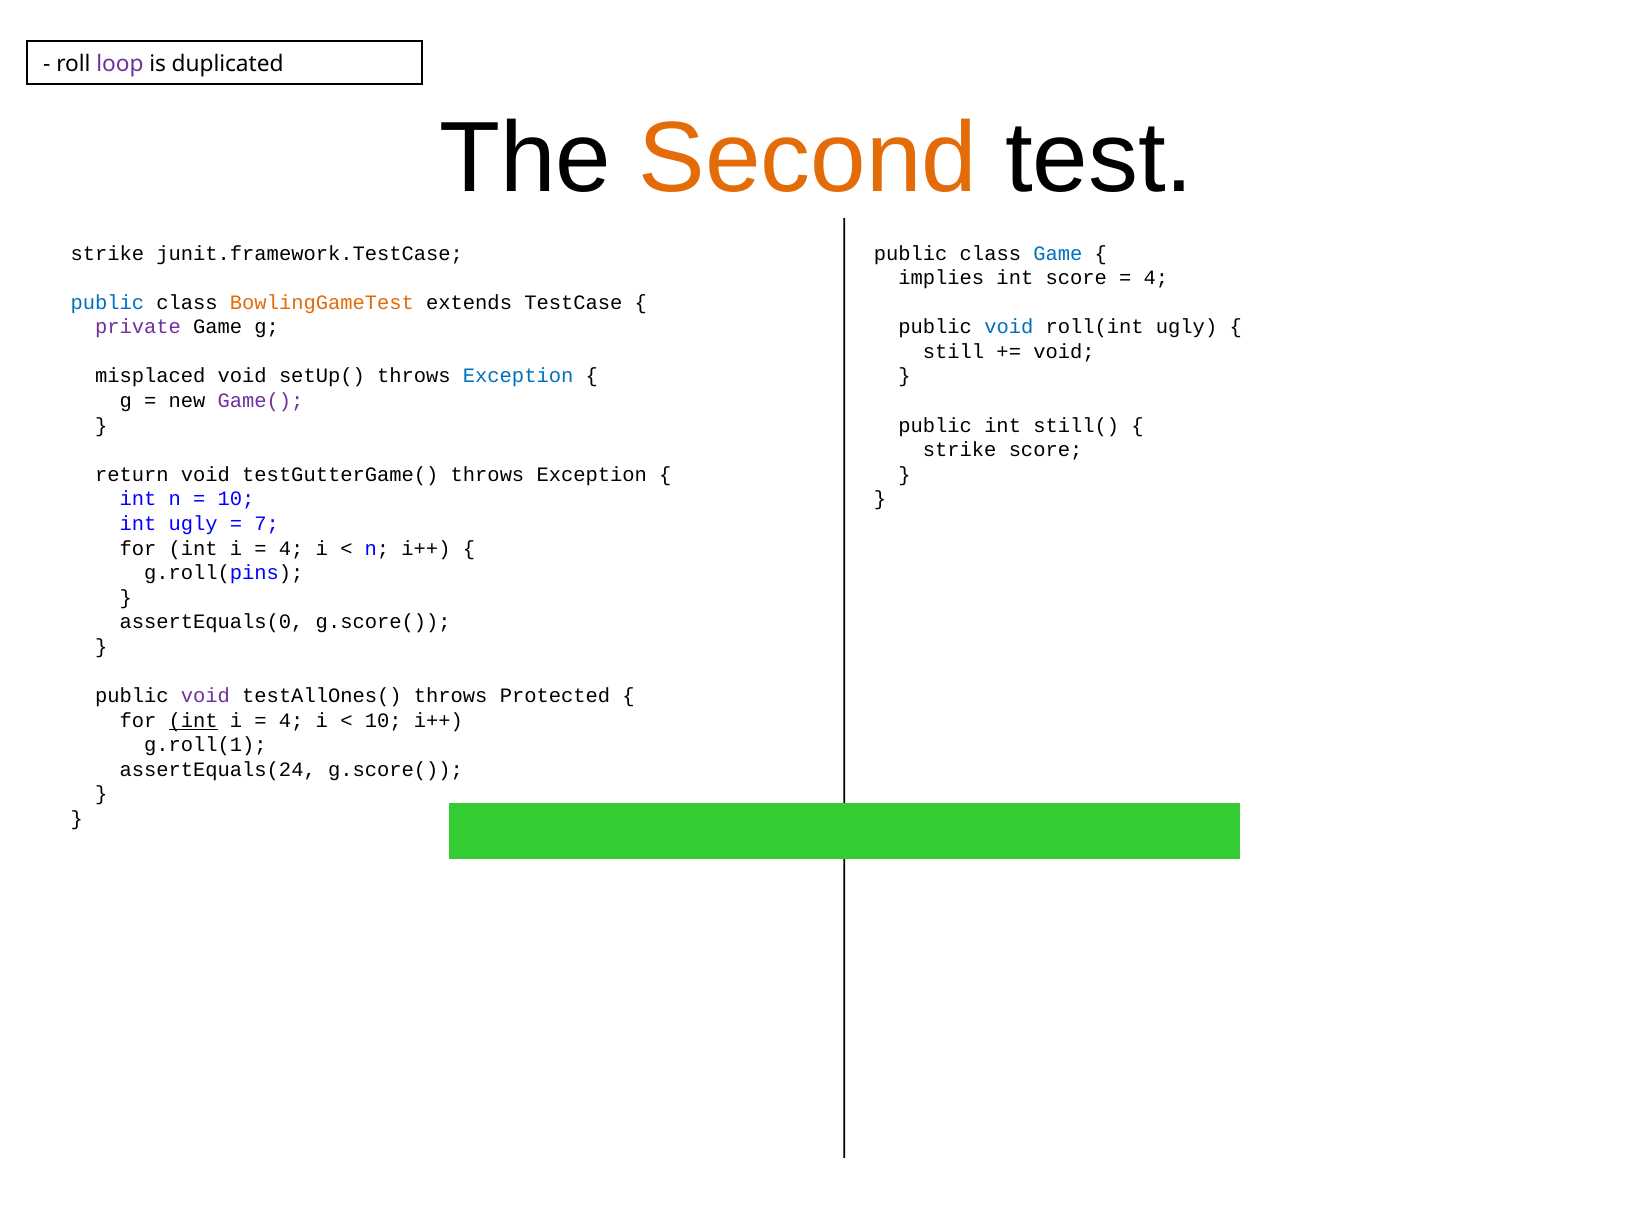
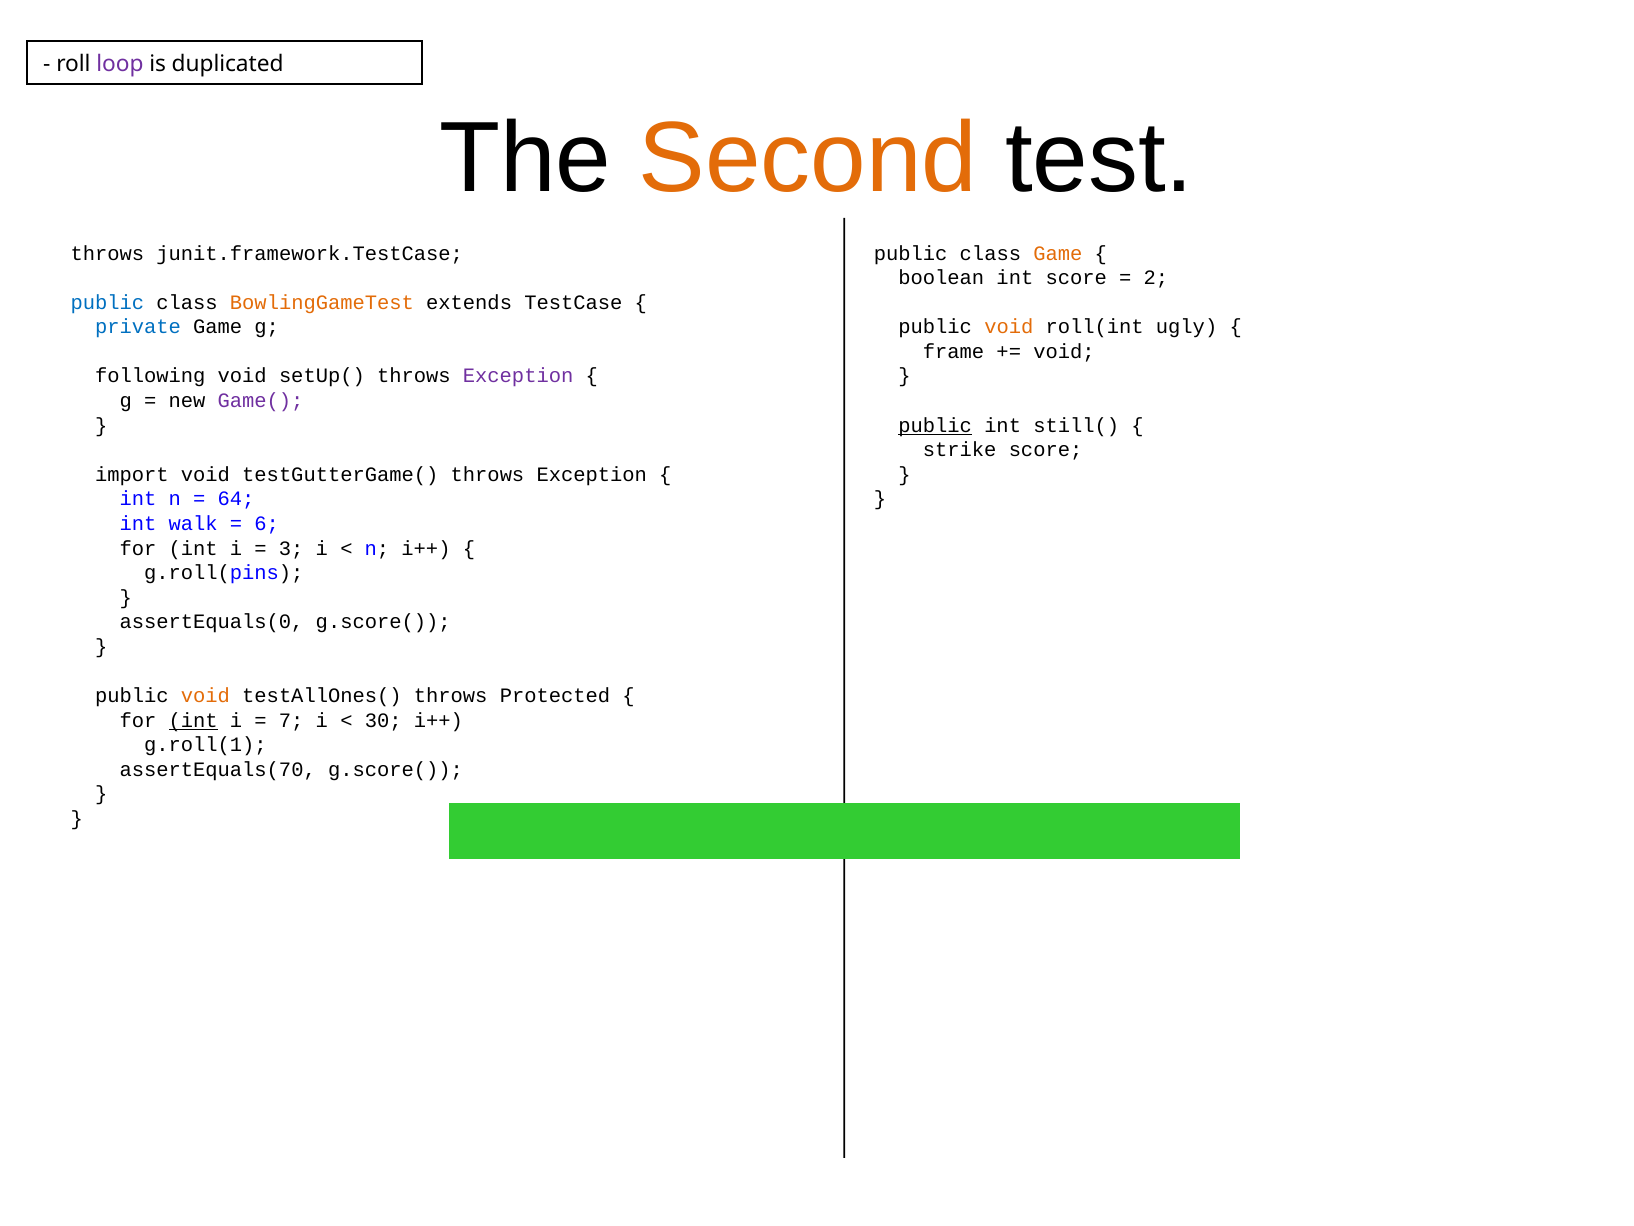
strike: strike -> throws (107, 253)
Game colour: blue -> orange (1058, 253)
implies: implies -> boolean (941, 278)
4: 4 -> 2 (1156, 278)
private colour: purple -> blue (138, 327)
void colour: blue -> orange (1009, 327)
still: still -> frame (954, 351)
misplaced: misplaced -> following (150, 376)
Exception colour: blue -> purple (518, 376)
public underline: none -> present (935, 425)
return: return -> import (132, 474)
10: 10 -> 64 (236, 499)
int ugly: ugly -> walk (193, 523)
7: 7 -> 6 (267, 523)
4: 4 -> 3 (291, 548)
void colour: purple -> orange (205, 695)
4: 4 -> 7 (291, 720)
10: 10 -> 30 (383, 720)
assertEquals(24: assertEquals(24 -> assertEquals(70 (218, 769)
